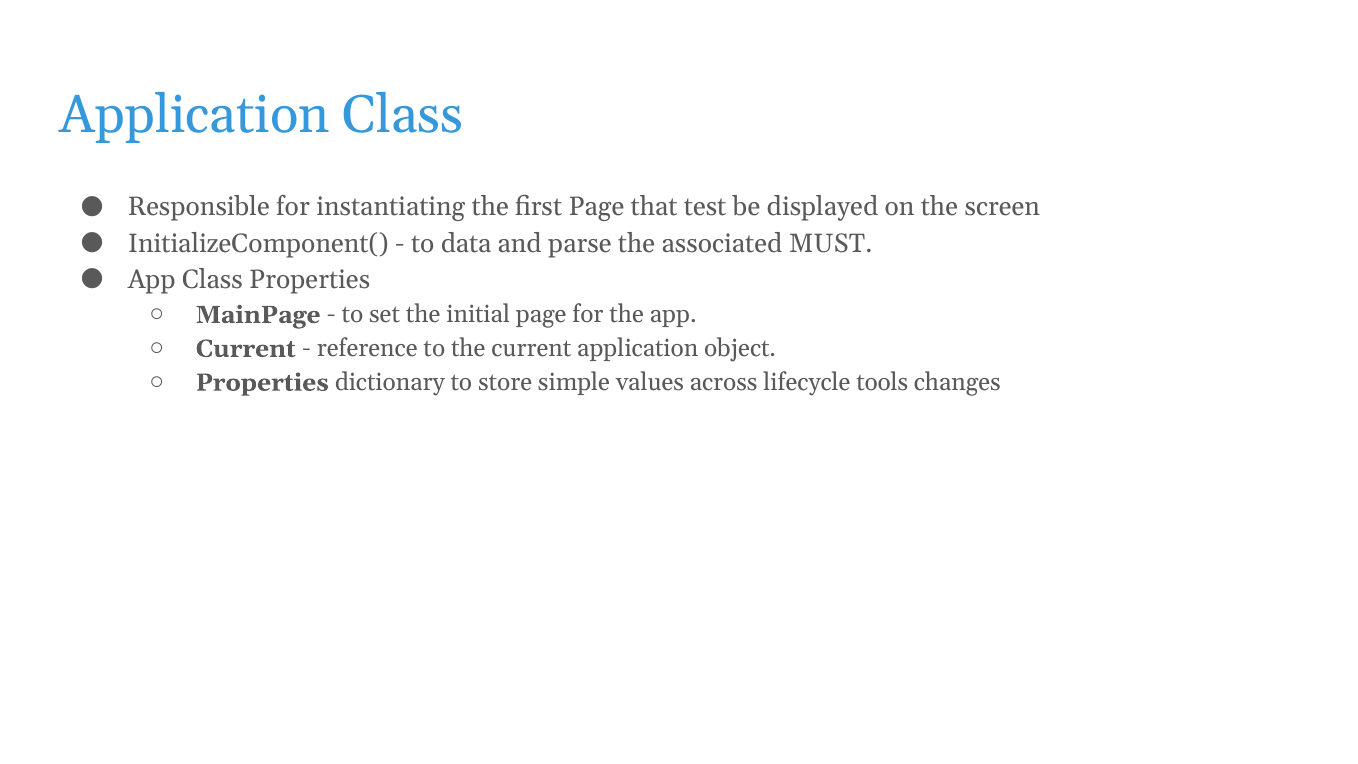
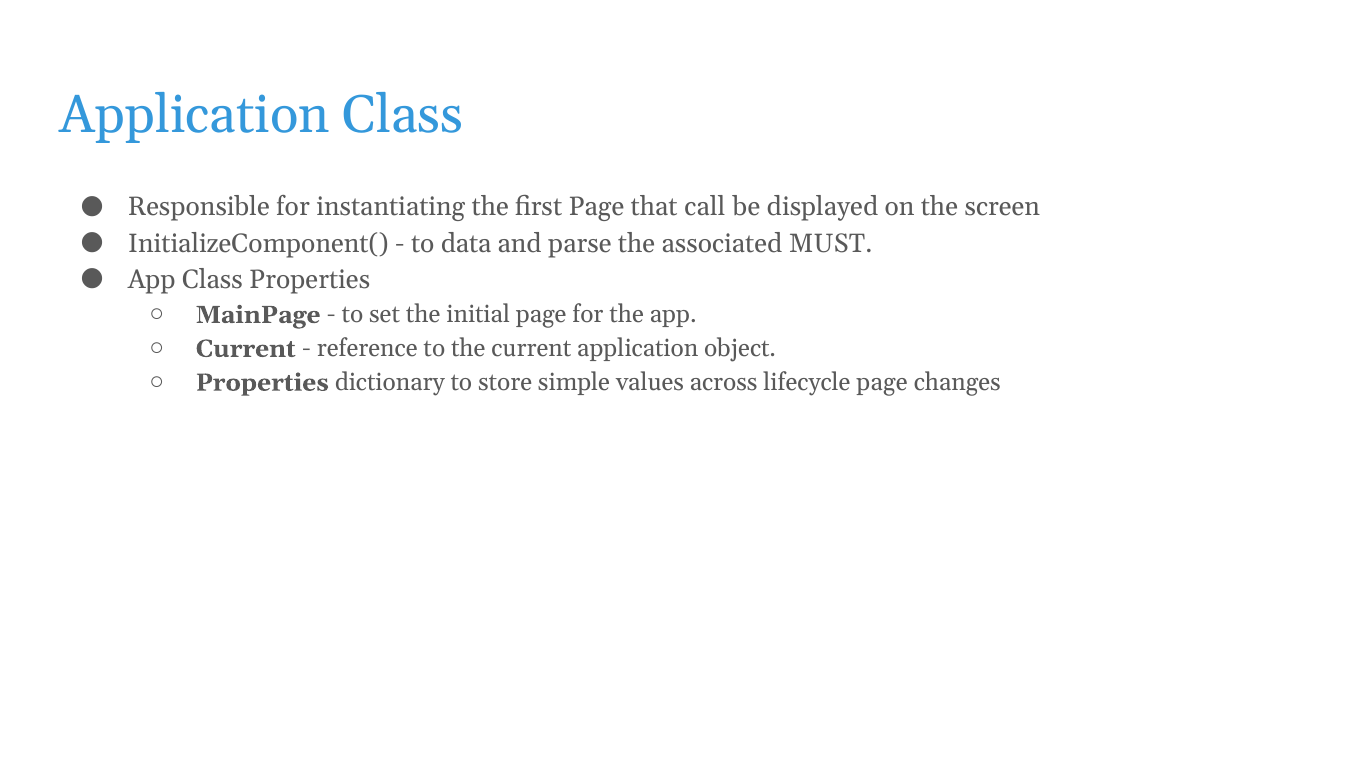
test: test -> call (705, 207)
lifecycle tools: tools -> page (882, 382)
